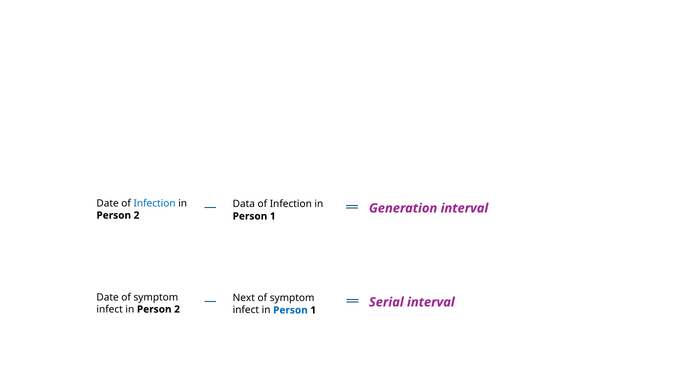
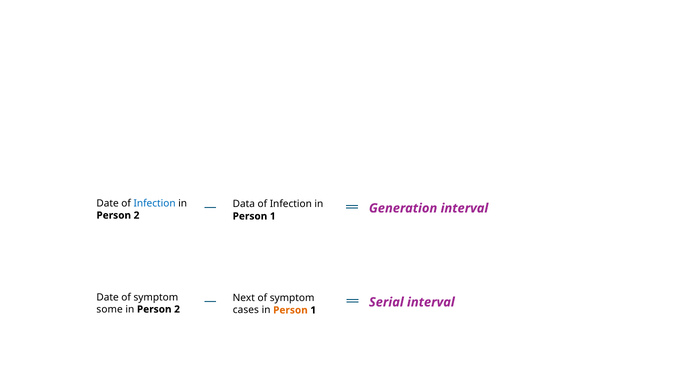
infect: infect -> some (110, 309)
infect: infect -> cases (246, 310)
Person colour: blue -> orange (290, 310)
